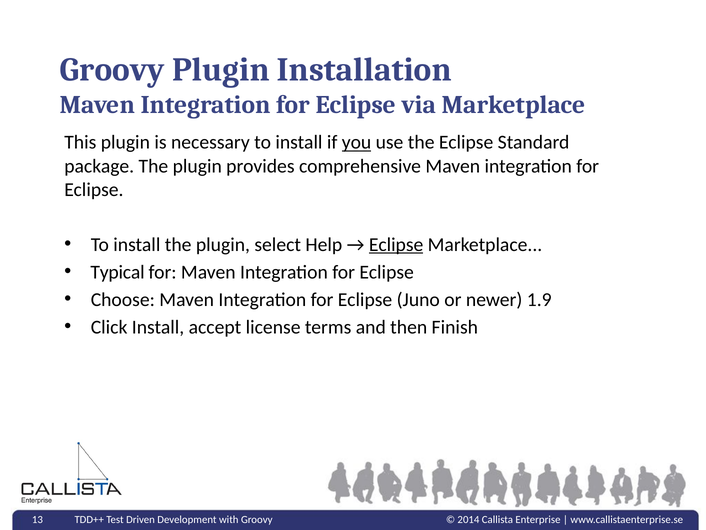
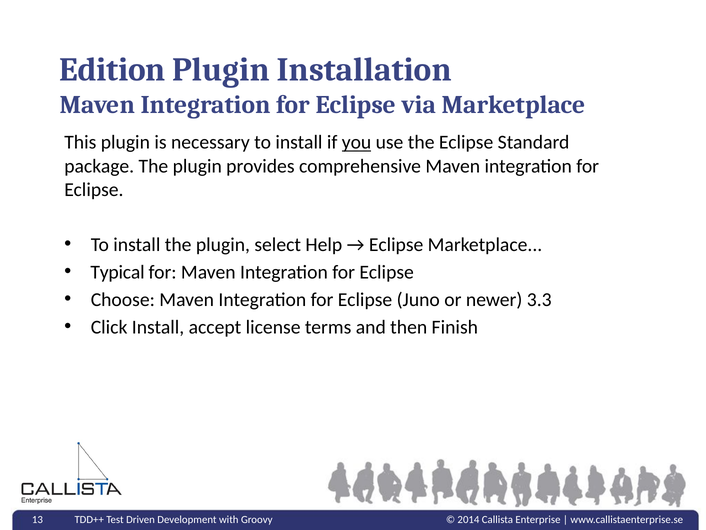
Groovy: Groovy -> Edition (113, 70)
Eclipse underline: present -> none (396, 244)
1.9: 1.9 -> 3.3 (539, 299)
